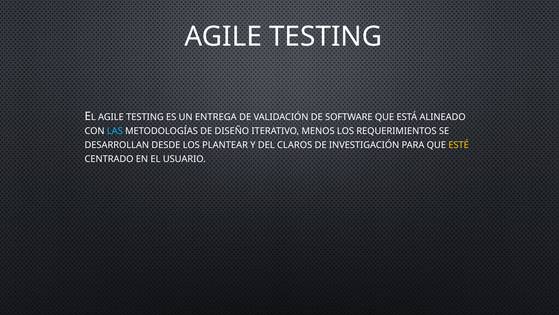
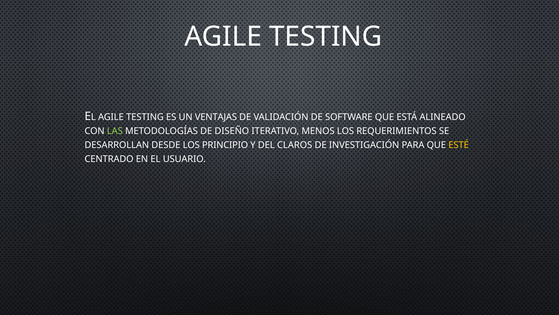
ENTREGA: ENTREGA -> VENTAJAS (216, 117)
LAS colour: light blue -> light green (115, 131)
PLANTEAR: PLANTEAR -> PRINCIPIO (225, 145)
